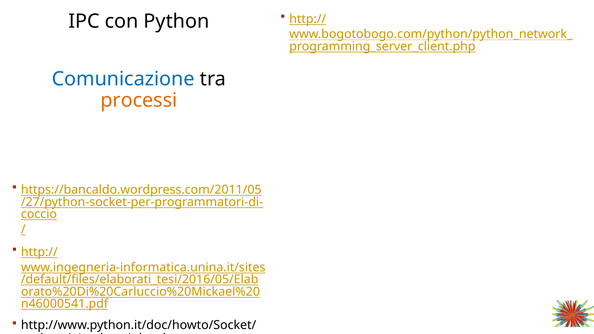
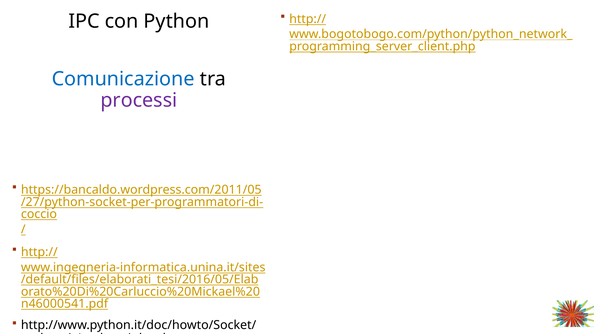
processi colour: orange -> purple (139, 100)
